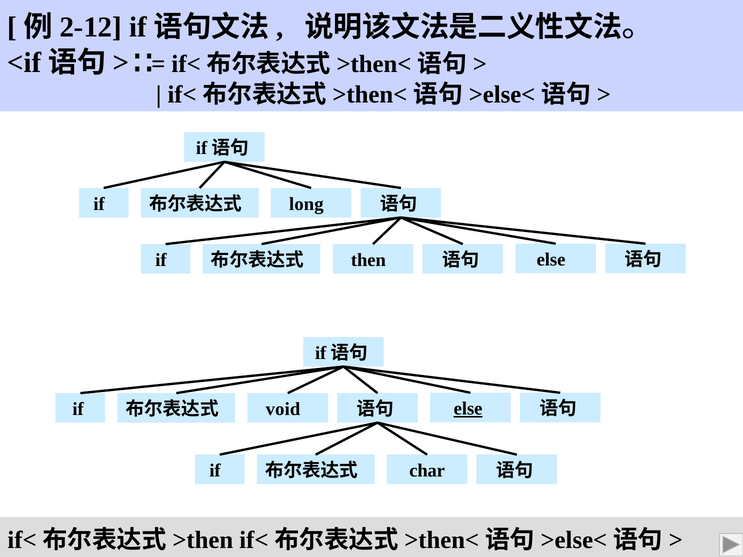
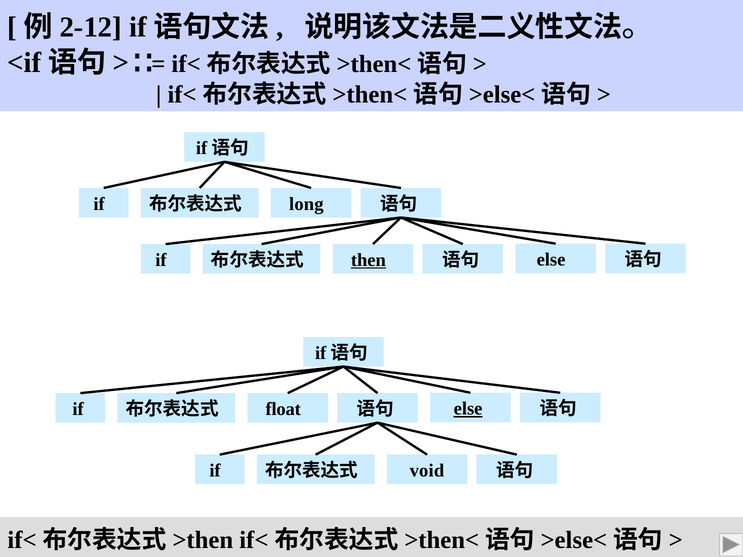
then underline: none -> present (368, 260)
void: void -> float (283, 409)
char: char -> void (427, 471)
